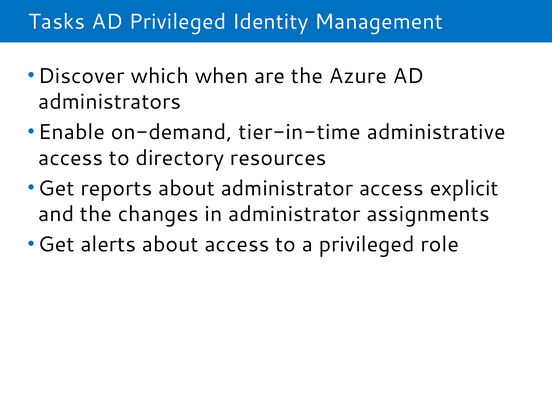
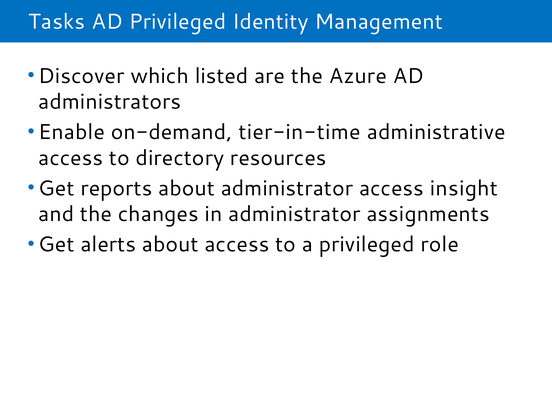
when: when -> listed (222, 76)
explicit: explicit -> insight (464, 188)
